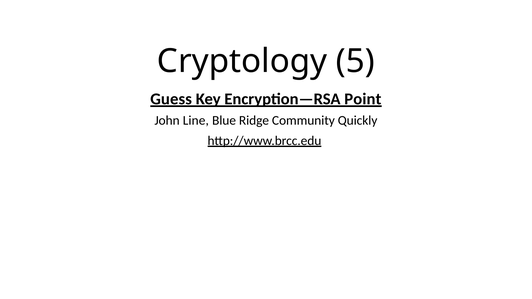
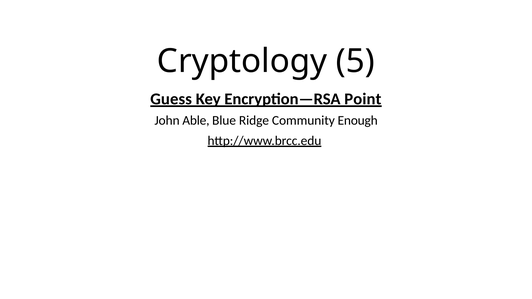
Line: Line -> Able (196, 121)
Quickly: Quickly -> Enough (358, 121)
